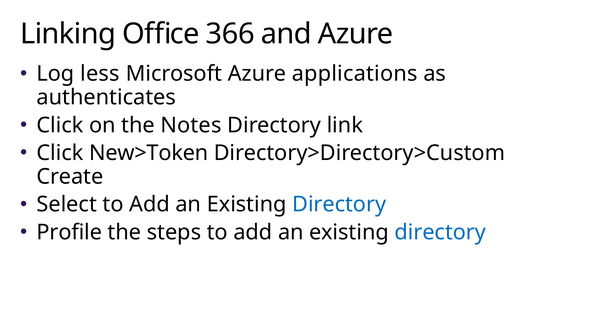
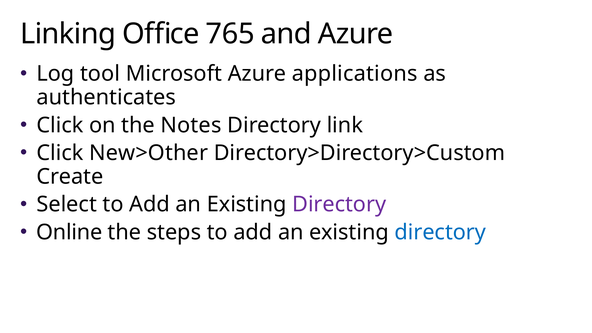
366: 366 -> 765 (230, 34)
less: less -> tool (100, 74)
New>Token: New>Token -> New>Other (149, 153)
Directory colour: blue -> purple (339, 204)
Profile: Profile -> Online (69, 232)
